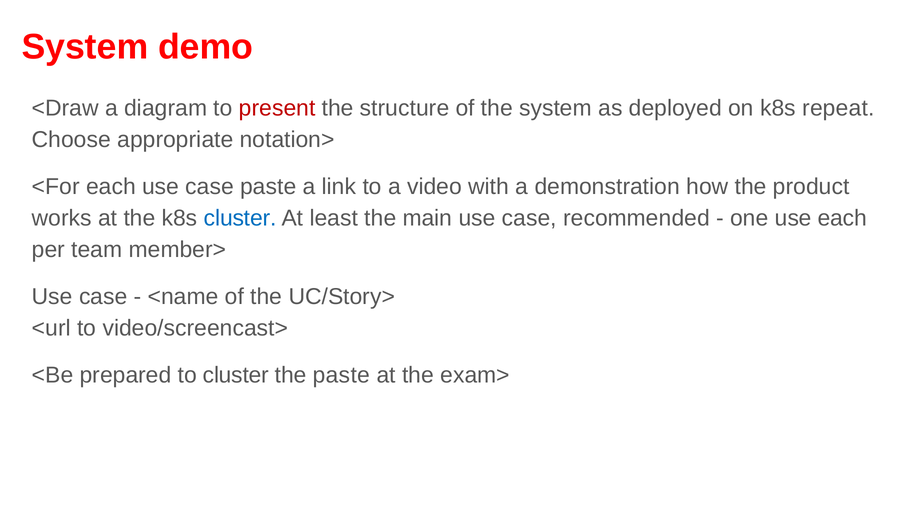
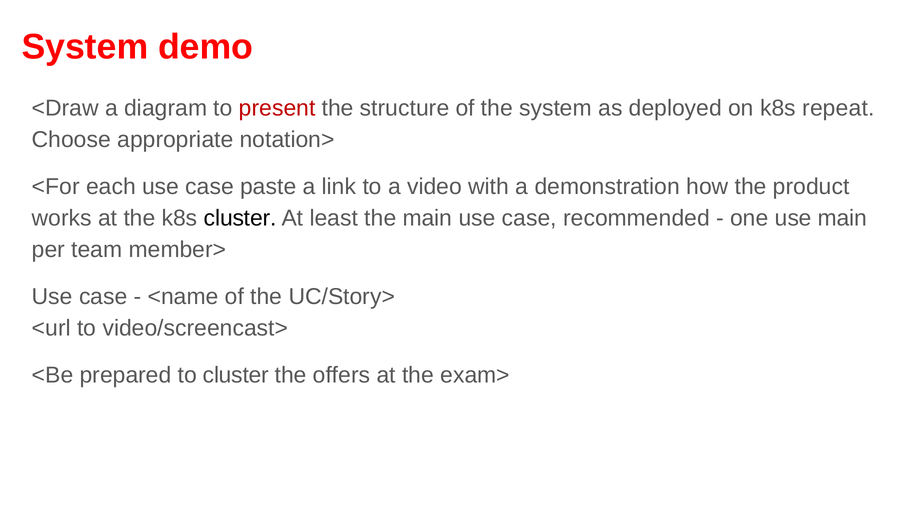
cluster colour: blue -> black (240, 218)
use each: each -> main (842, 218)
the paste: paste -> offers (342, 376)
